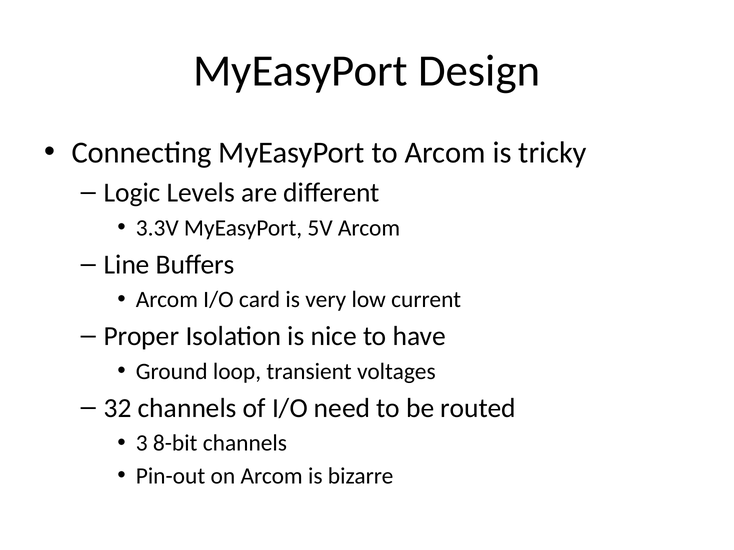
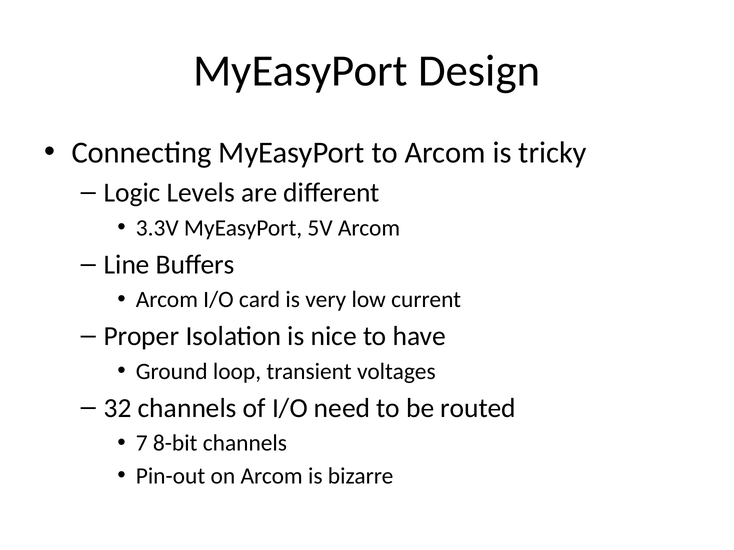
3: 3 -> 7 (142, 444)
